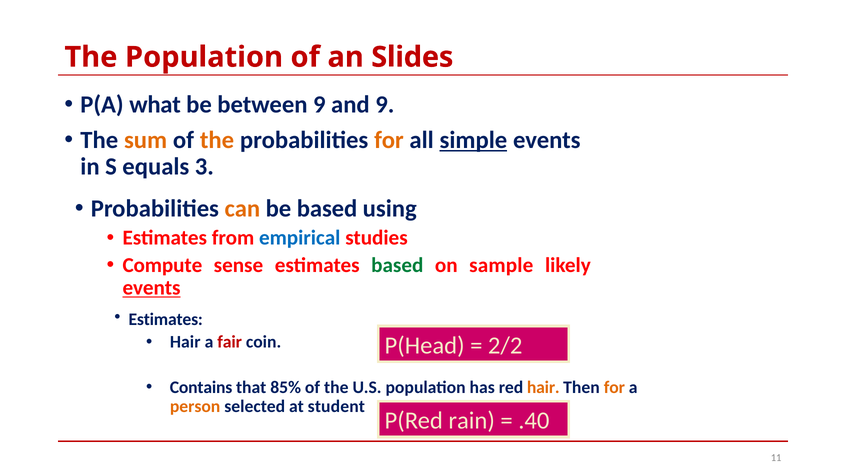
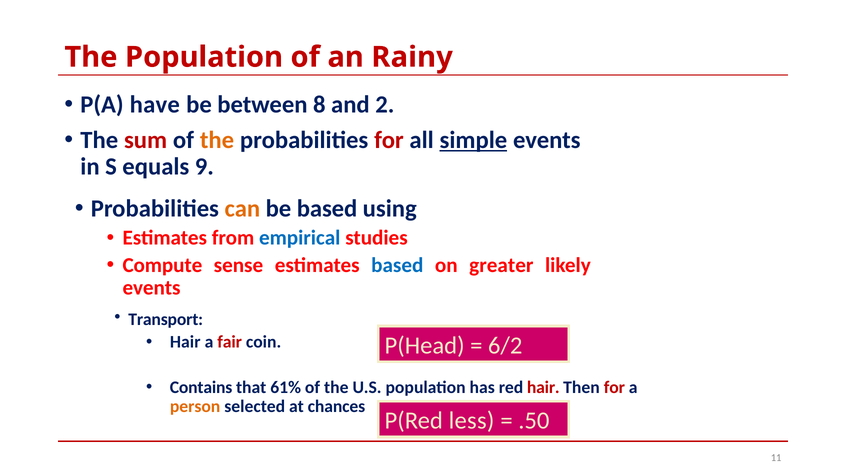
Slides: Slides -> Rainy (412, 57)
what: what -> have (155, 104)
between 9: 9 -> 8 (319, 104)
and 9: 9 -> 2 (385, 104)
sum colour: orange -> red (146, 140)
for colour: orange -> red (389, 140)
3: 3 -> 9 (204, 166)
based colour: green -> blue (397, 265)
sample: sample -> greater (501, 265)
events underline: present -> none (151, 288)
Estimates: Estimates -> Transport (166, 319)
2/2: 2/2 -> 6/2 (505, 346)
85%: 85% -> 61% (286, 387)
hair colour: orange -> red (543, 387)
for colour: orange -> red (614, 387)
student: student -> chances (336, 406)
rain: rain -> less (472, 421)
.40: .40 -> .50 (534, 421)
